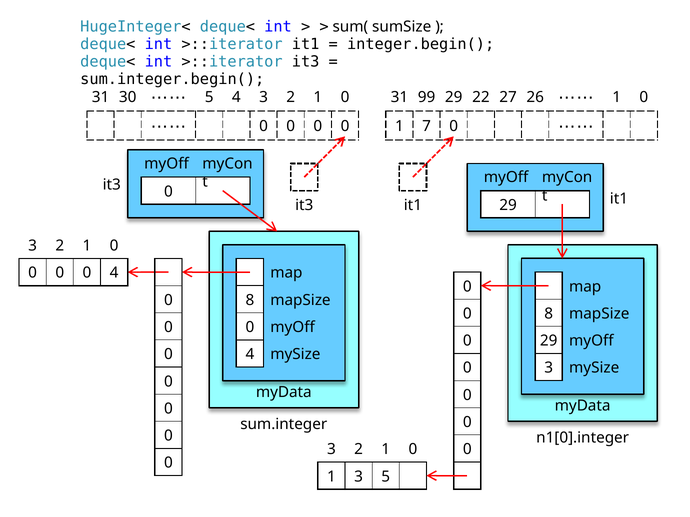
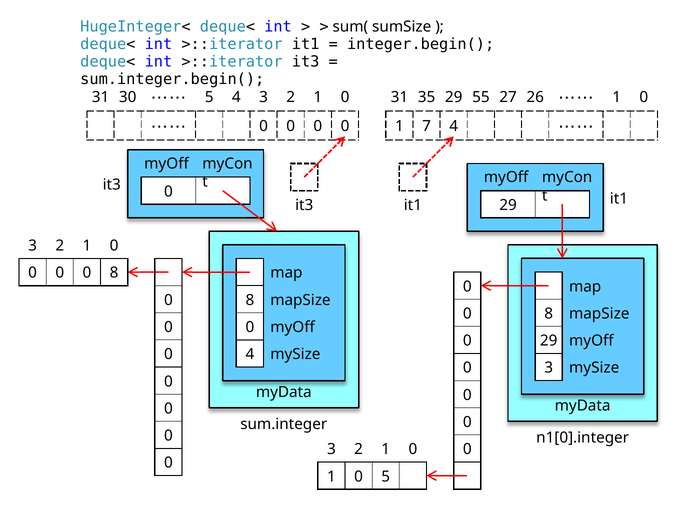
99: 99 -> 35 (427, 97)
22: 22 -> 55 (481, 97)
7 0: 0 -> 4 (454, 126)
0 4: 4 -> 8 (114, 273)
3: 3 -> 0 (359, 477)
